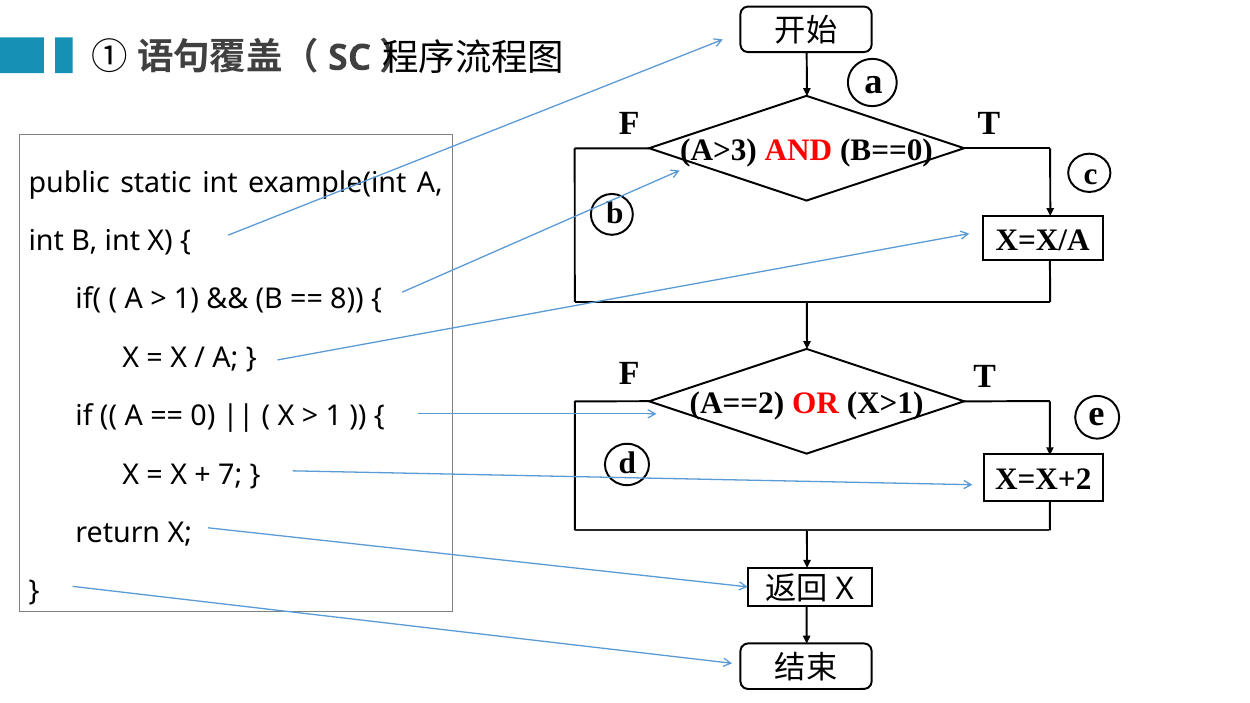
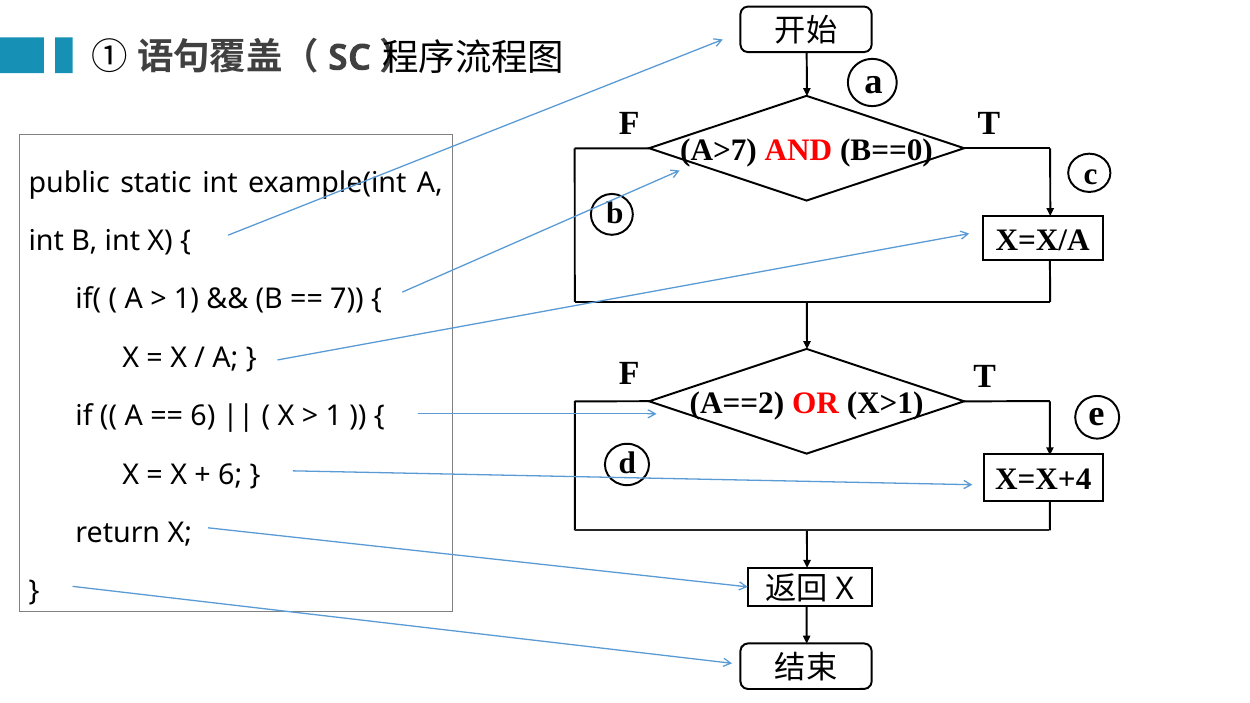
A>3: A>3 -> A>7 (719, 150)
8: 8 -> 7 (347, 300)
0: 0 -> 6 (203, 416)
X=X+2: X=X+2 -> X=X+4 (1043, 479)
7: 7 -> 6 (230, 475)
